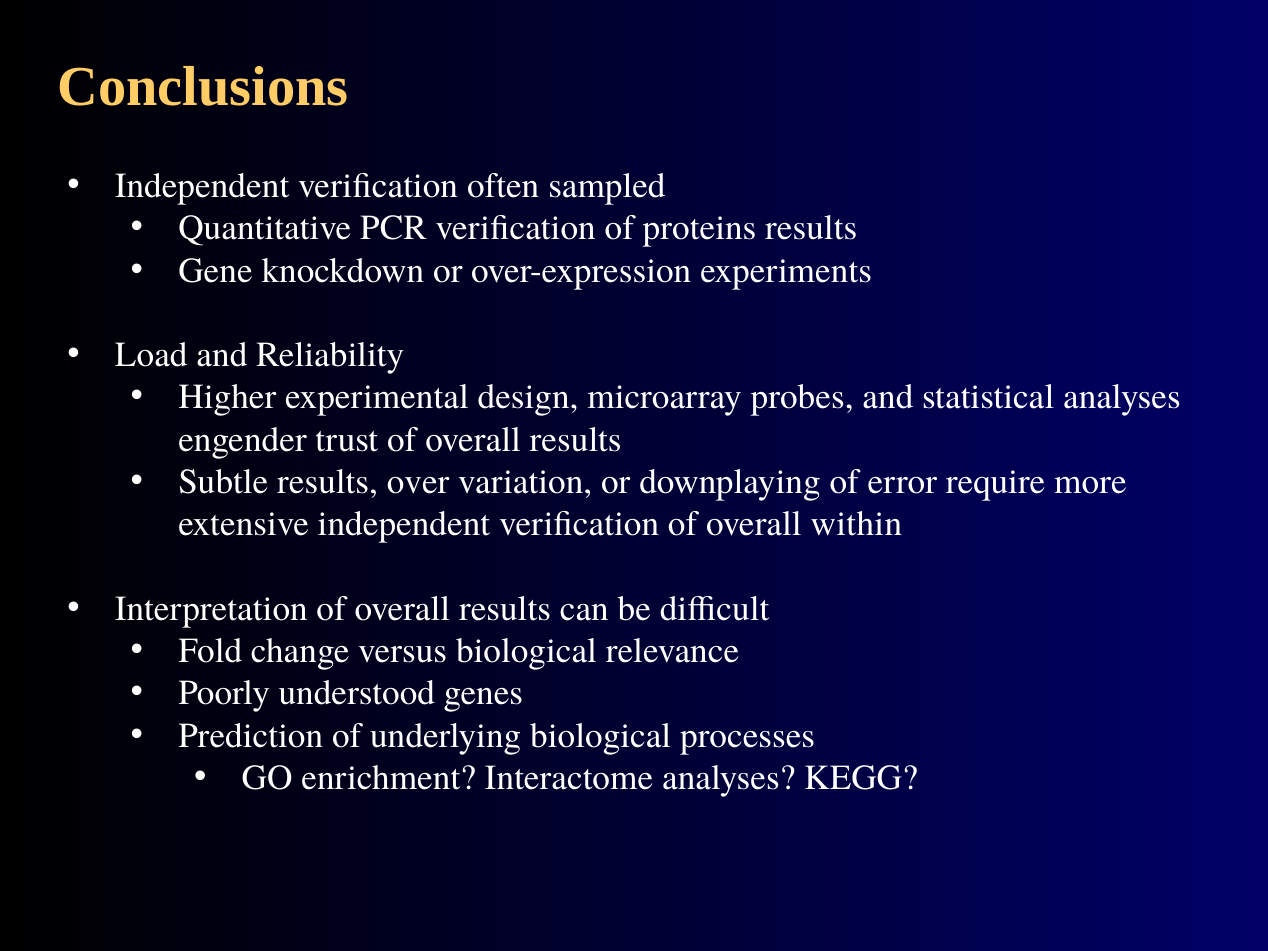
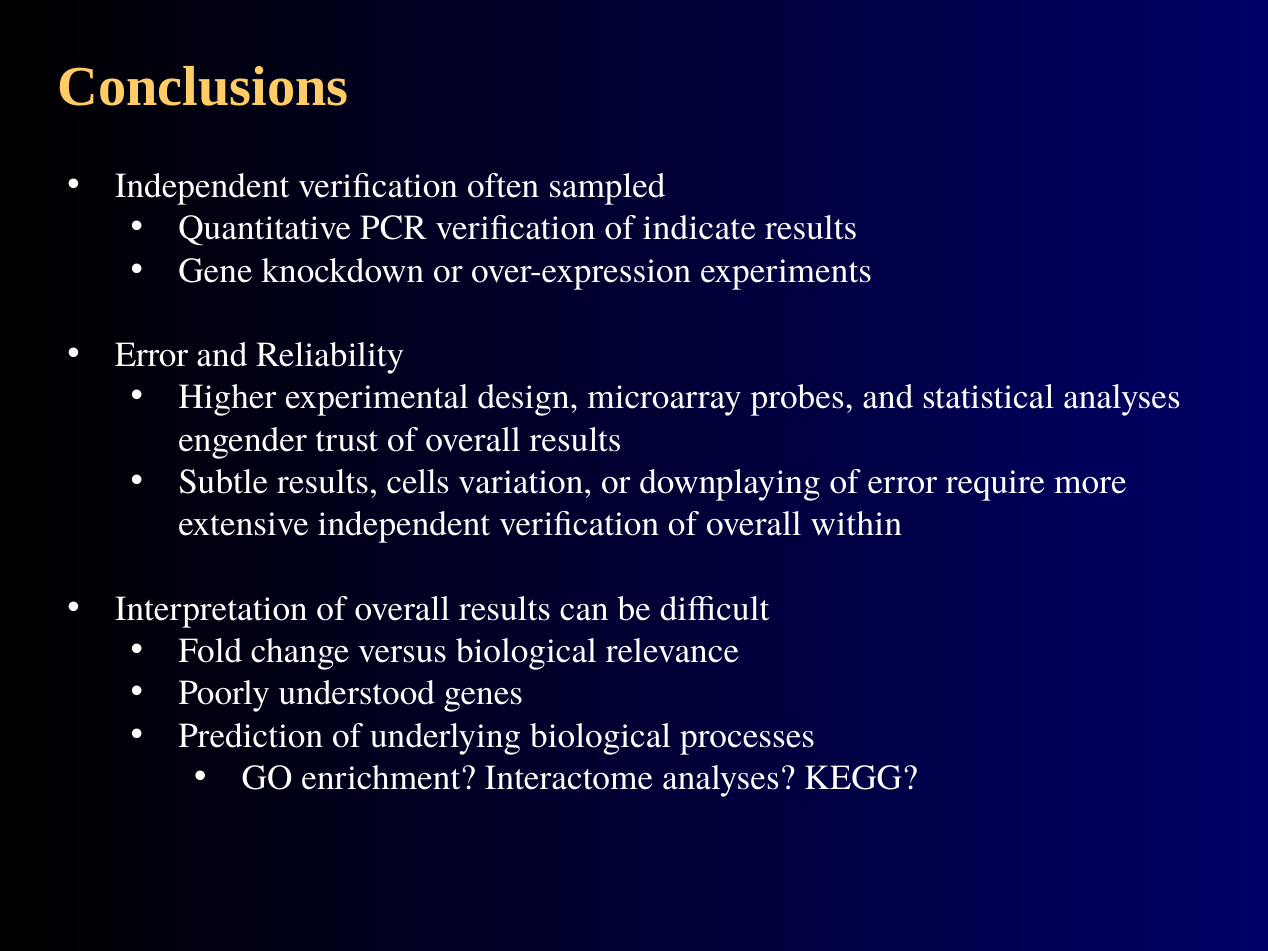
proteins: proteins -> indicate (699, 228)
Load: Load -> Error (151, 355)
over: over -> cells (418, 482)
